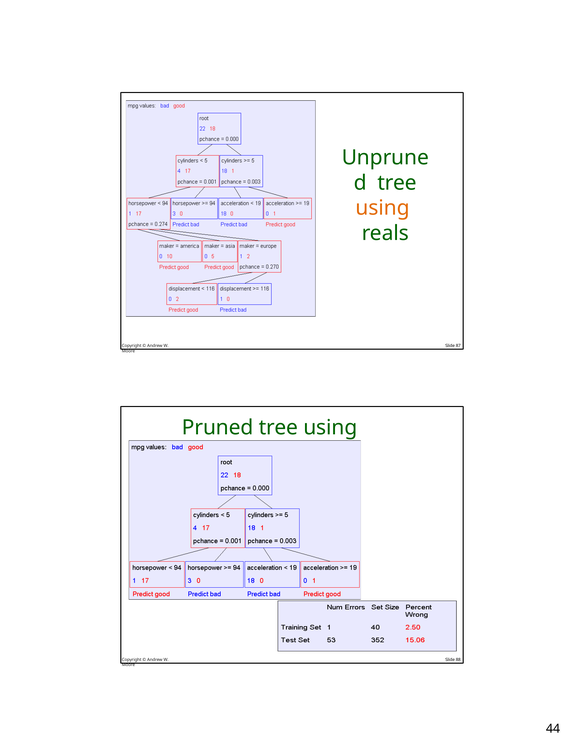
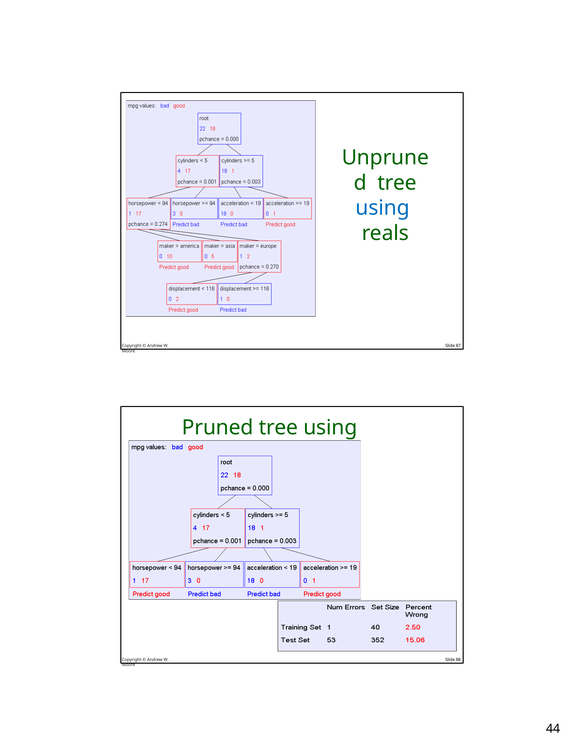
using colour: orange -> blue (383, 208)
